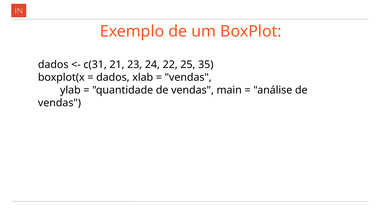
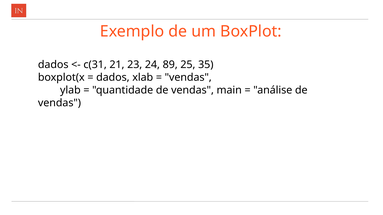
22: 22 -> 89 (170, 65)
